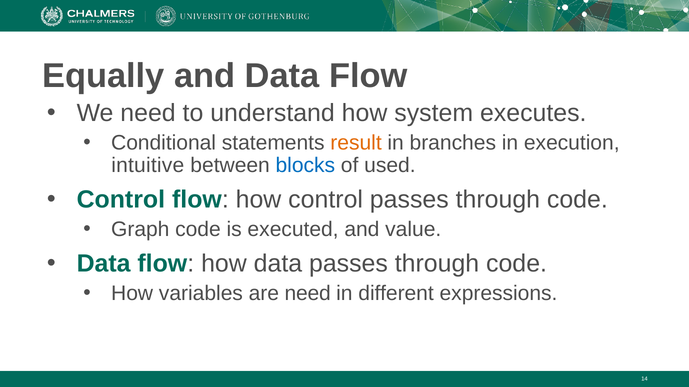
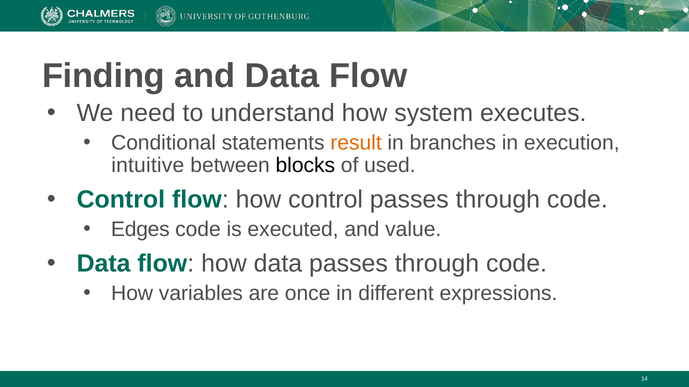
Equally: Equally -> Finding (104, 76)
blocks colour: blue -> black (305, 166)
Graph: Graph -> Edges (140, 230)
are need: need -> once (308, 294)
